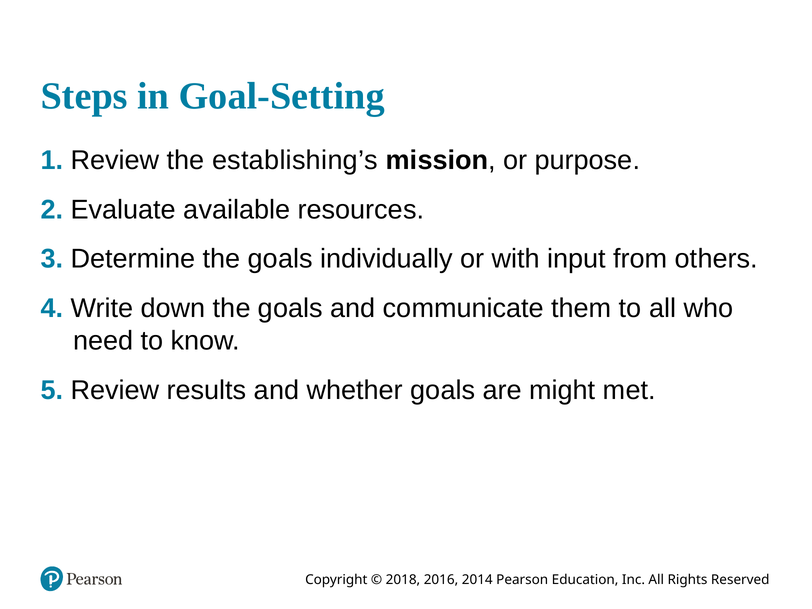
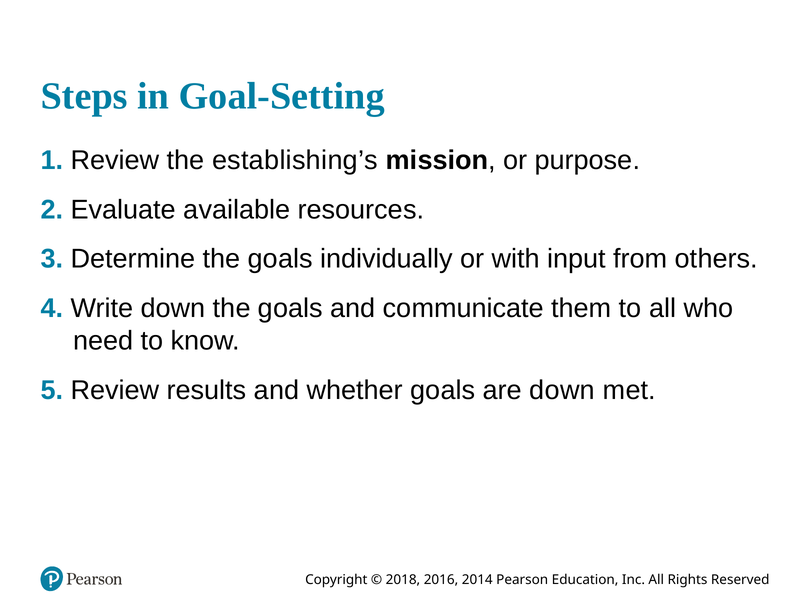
are might: might -> down (562, 390)
